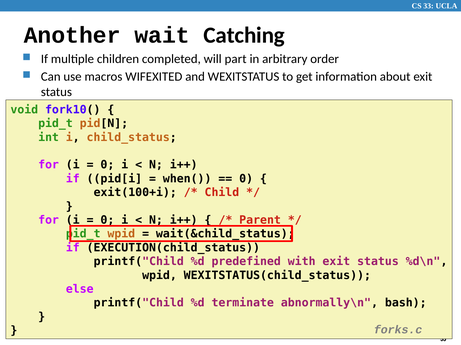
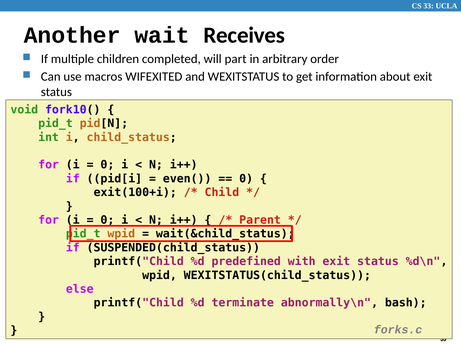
Catching: Catching -> Receives (244, 35)
when(: when( -> even( (187, 179)
EXECUTION(child_status: EXECUTION(child_status -> SUSPENDED(child_status (173, 248)
